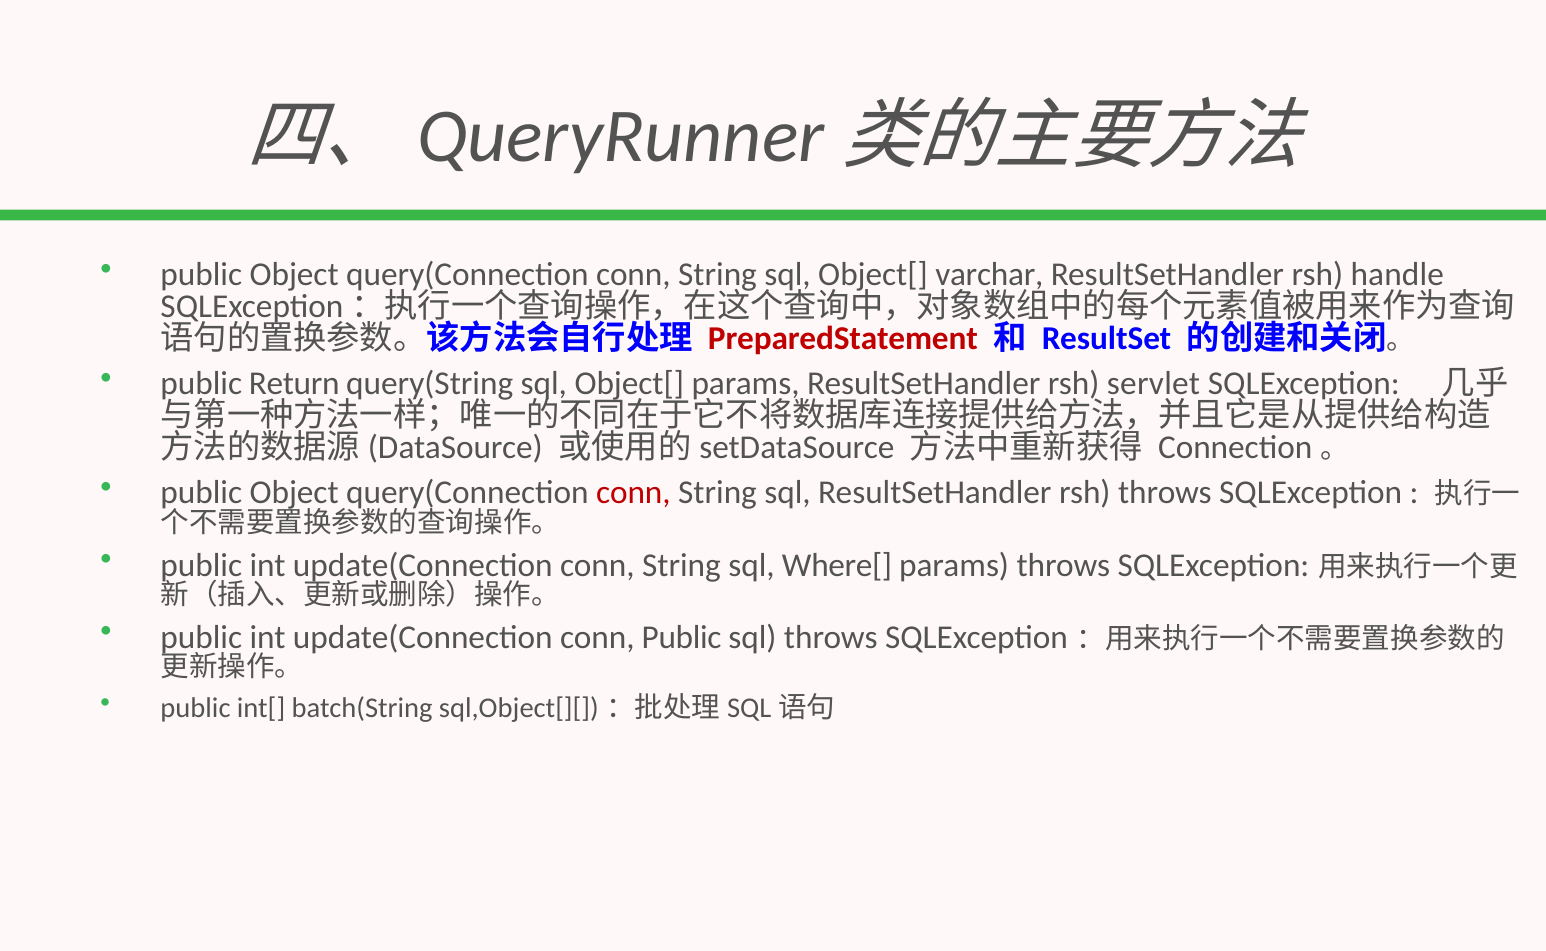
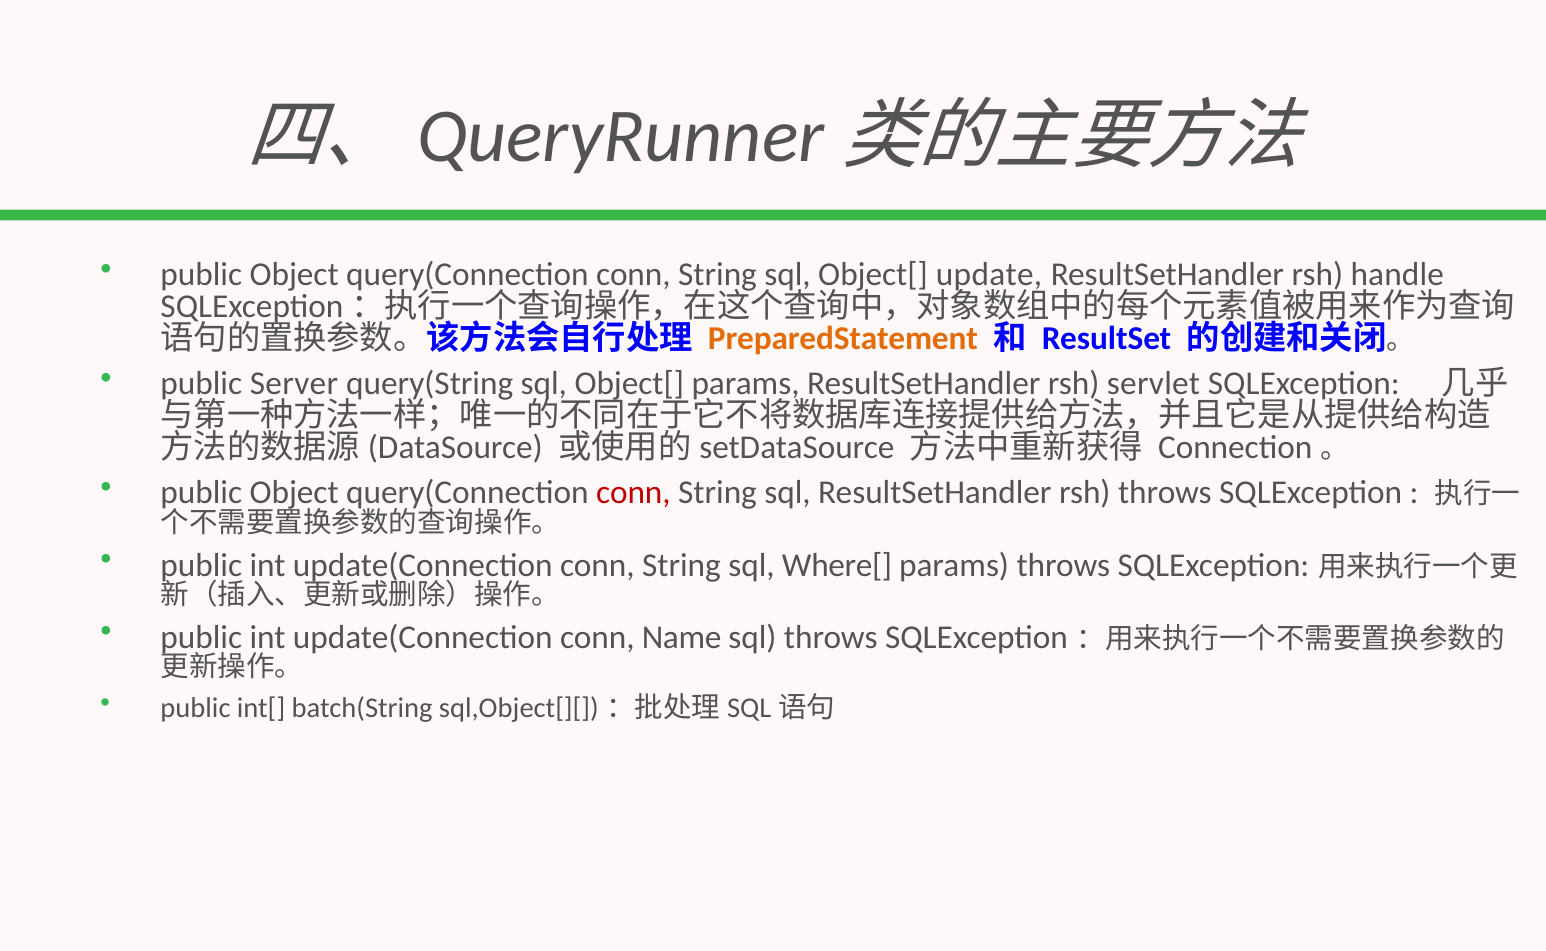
varchar: varchar -> update (989, 275)
PreparedStatement colour: red -> orange (843, 339)
Return: Return -> Server (294, 384)
conn Public: Public -> Name (682, 638)
